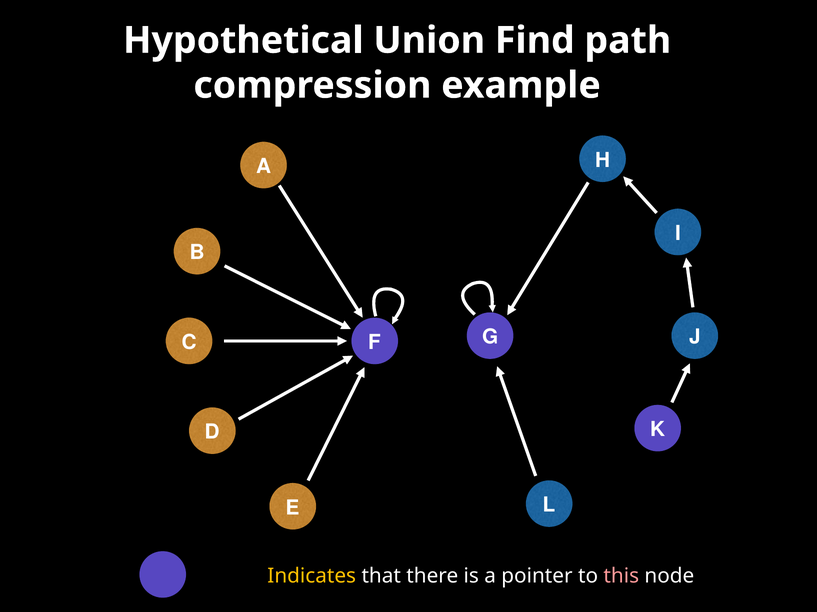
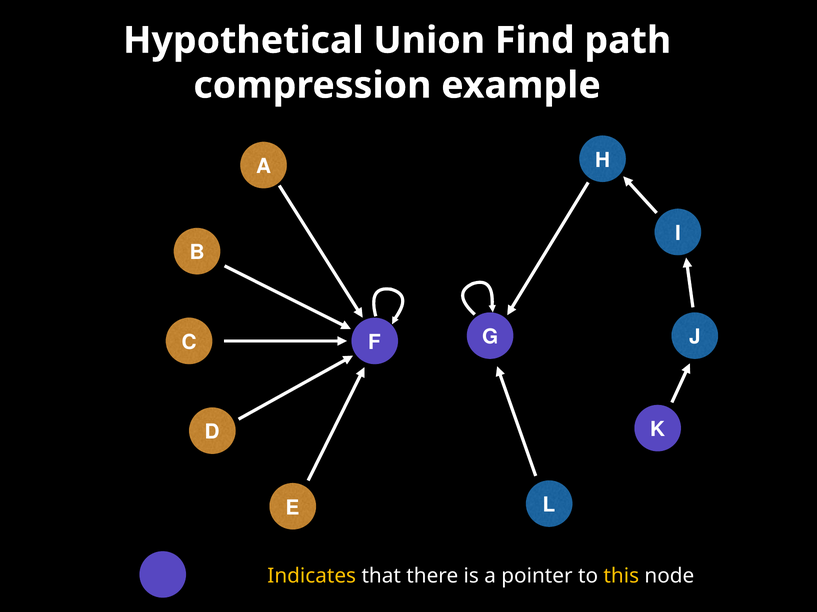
this colour: pink -> yellow (621, 577)
